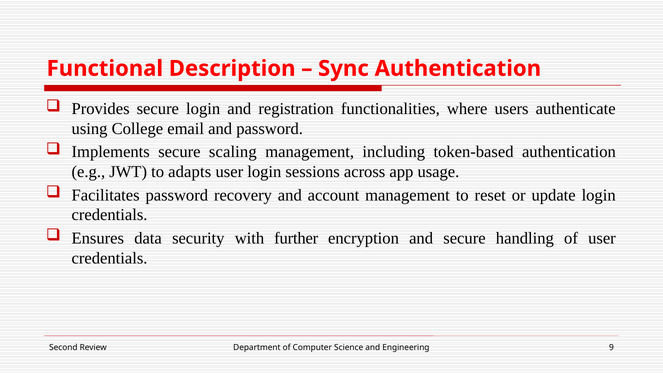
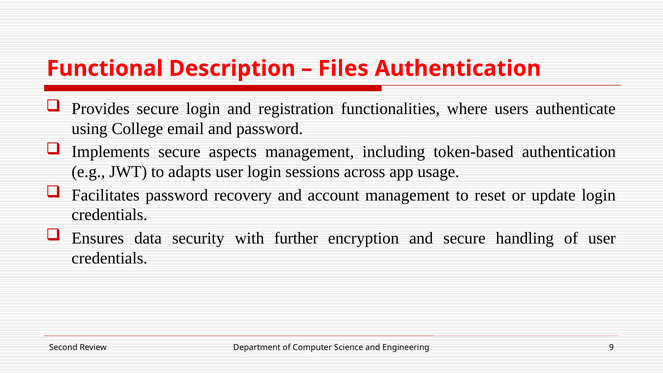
Sync: Sync -> Files (343, 68)
scaling: scaling -> aspects (233, 152)
